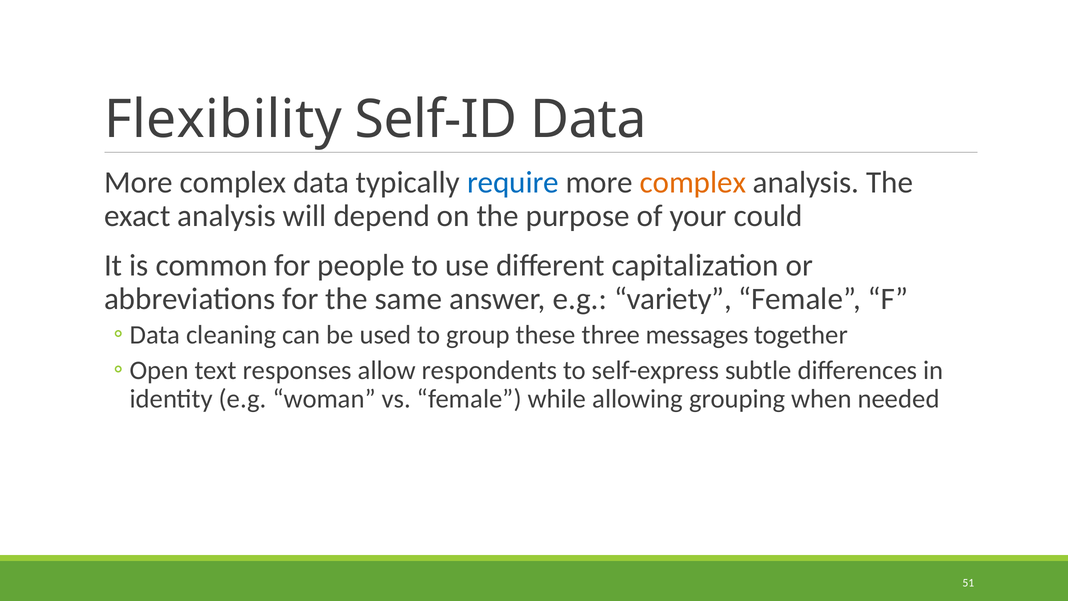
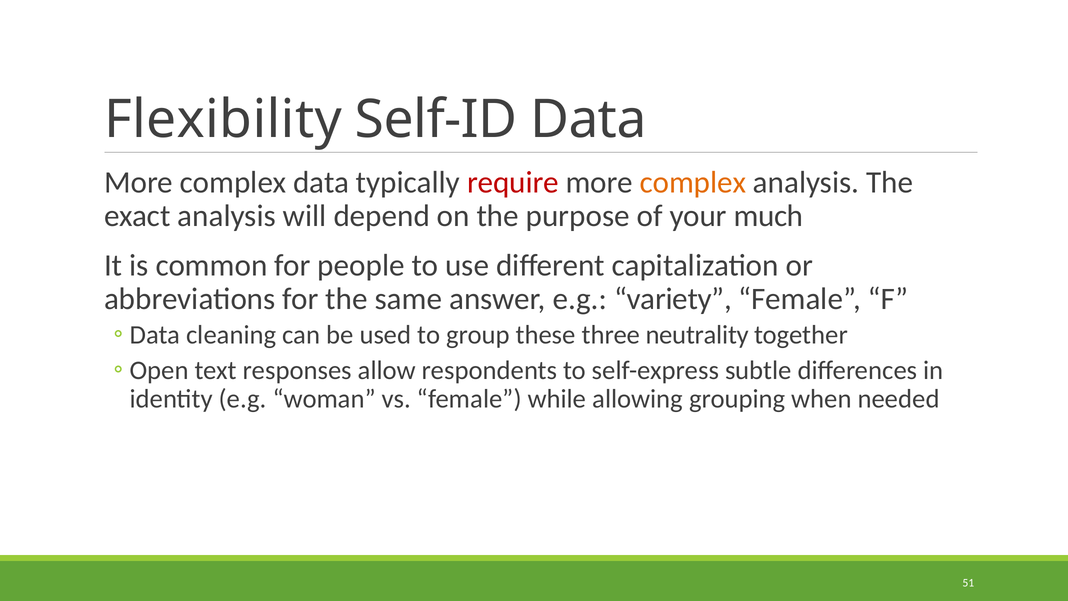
require colour: blue -> red (513, 182)
could: could -> much (768, 216)
messages: messages -> neutrality (697, 335)
